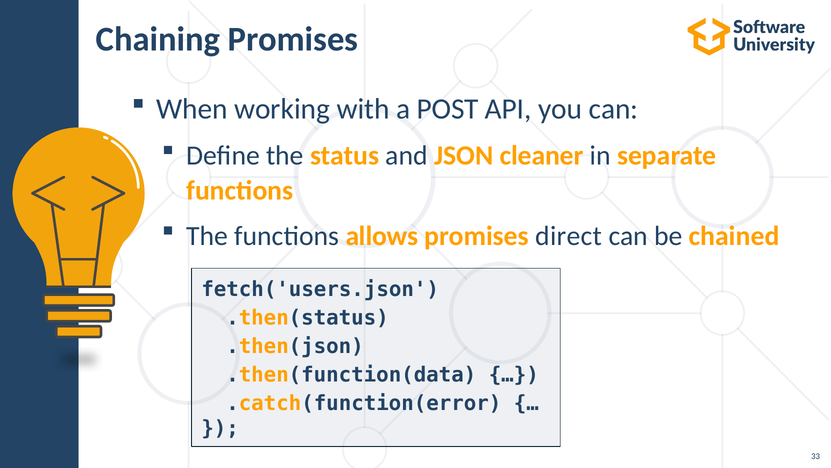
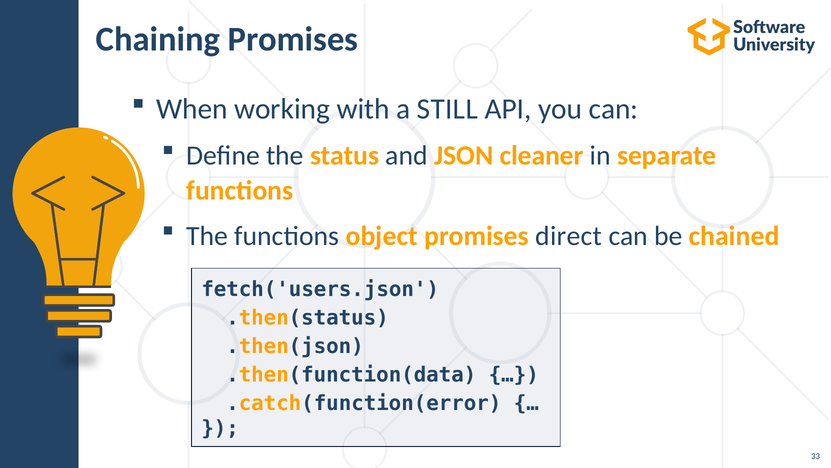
POST: POST -> STILL (447, 109)
allows: allows -> object (382, 236)
